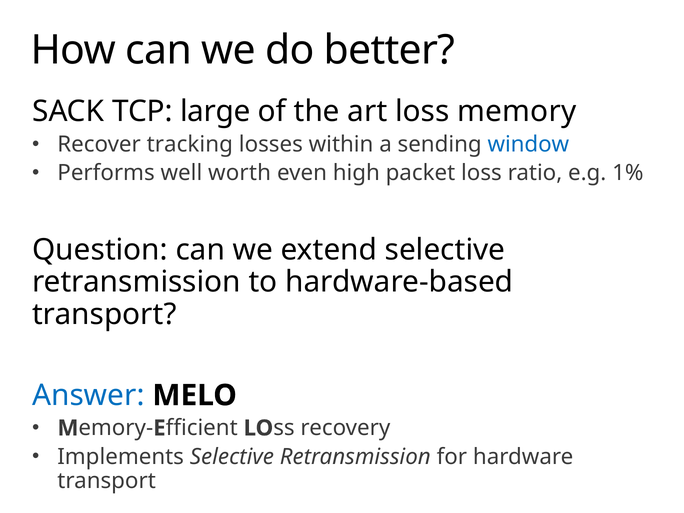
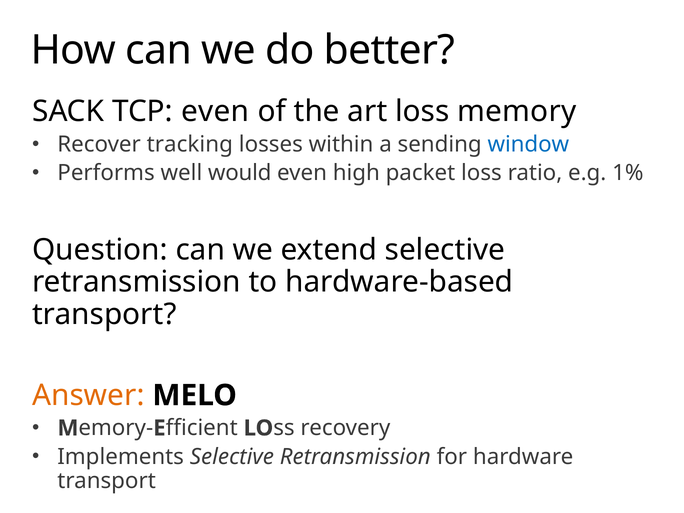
TCP large: large -> even (215, 112)
worth: worth -> would (240, 173)
Answer colour: blue -> orange (88, 395)
